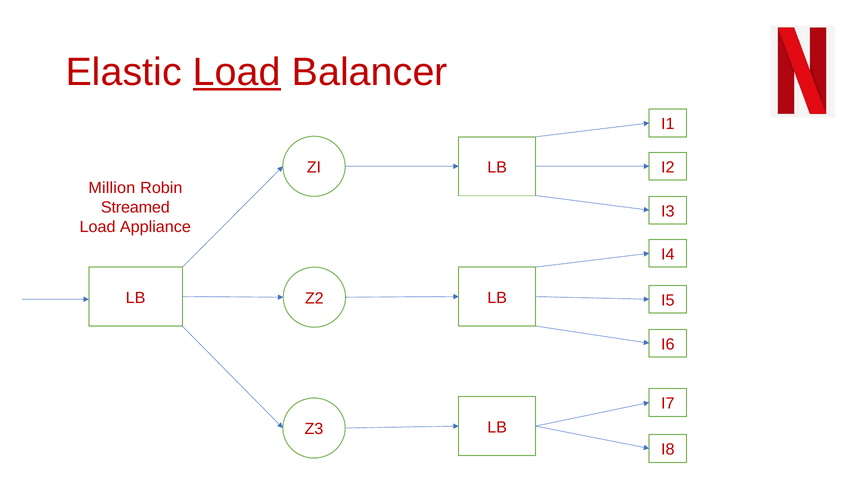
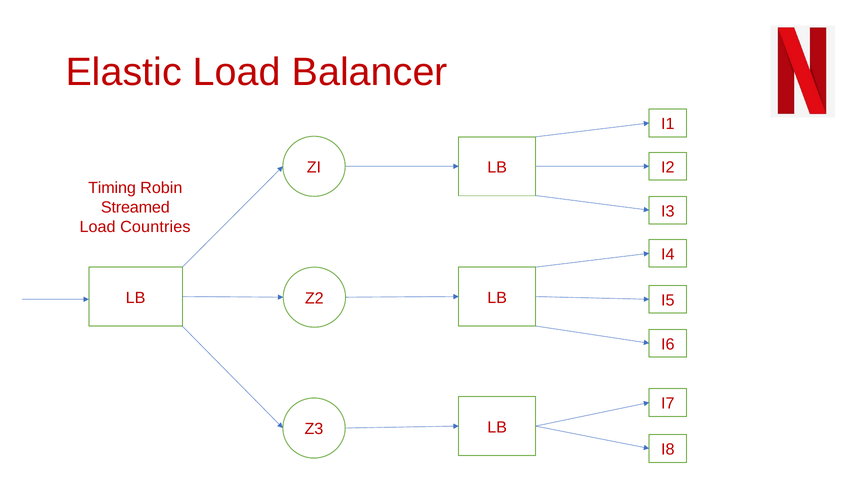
Load underline: present -> none (237, 72)
Million: Million -> Timing (112, 188)
Appliance: Appliance -> Countries (155, 227)
